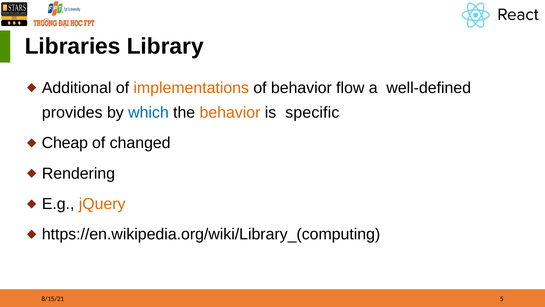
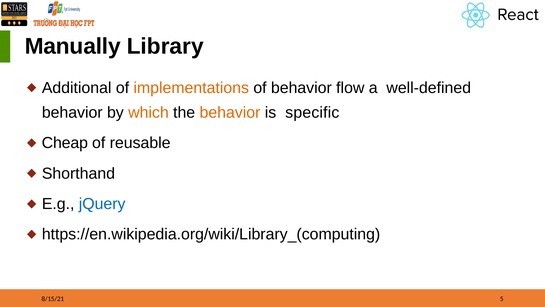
Libraries: Libraries -> Manually (73, 46)
provides: provides -> behavior (72, 112)
which colour: blue -> orange (148, 112)
changed: changed -> reusable (140, 143)
Rendering: Rendering -> Shorthand (78, 173)
jQuery colour: orange -> blue (102, 204)
